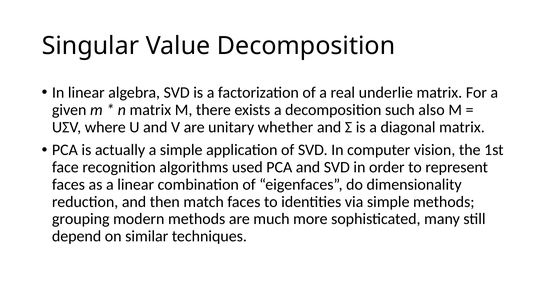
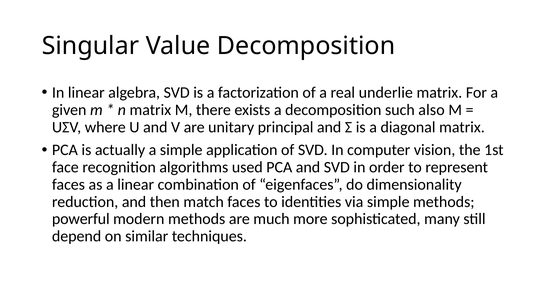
whether: whether -> principal (286, 127)
grouping: grouping -> powerful (81, 219)
